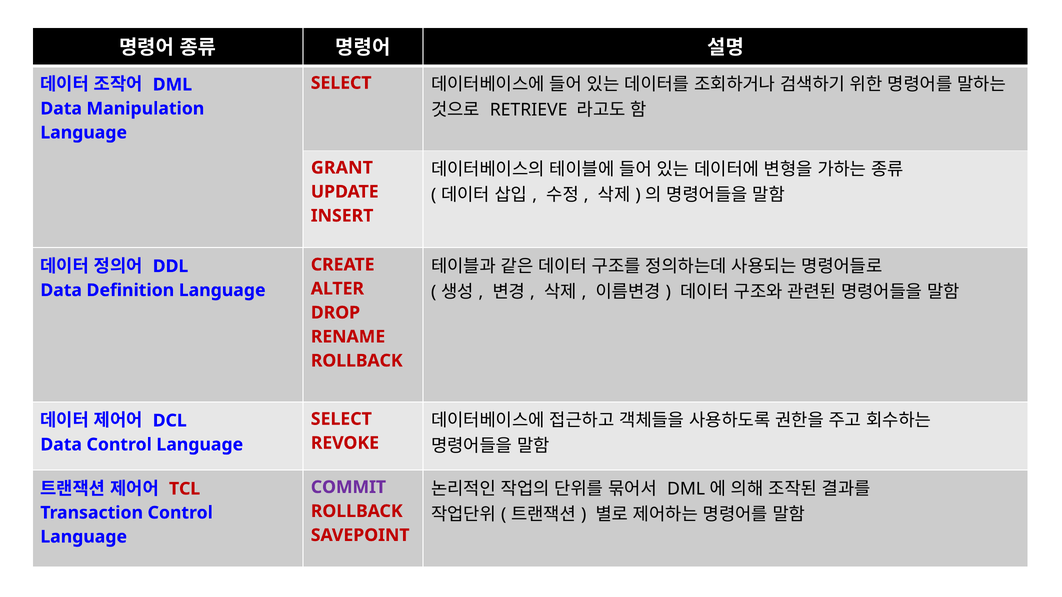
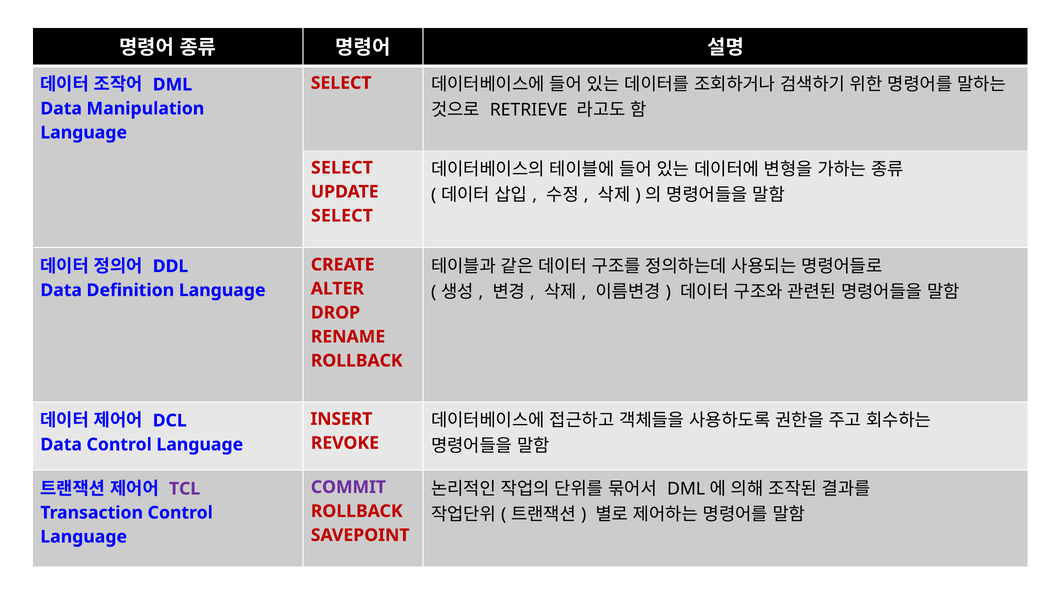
GRANT: GRANT -> SELECT (342, 168)
INSERT: INSERT -> SELECT (342, 216)
SELECT: SELECT -> INSERT (341, 419)
TCL colour: red -> purple (185, 489)
